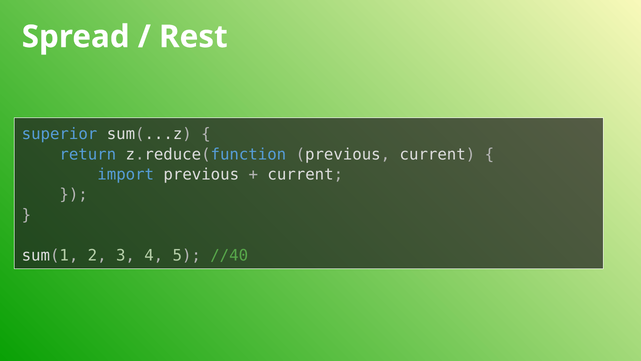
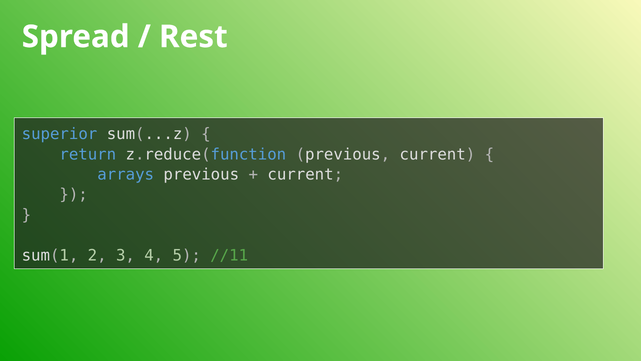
import: import -> arrays (126, 174)
//40: //40 -> //11 (229, 255)
